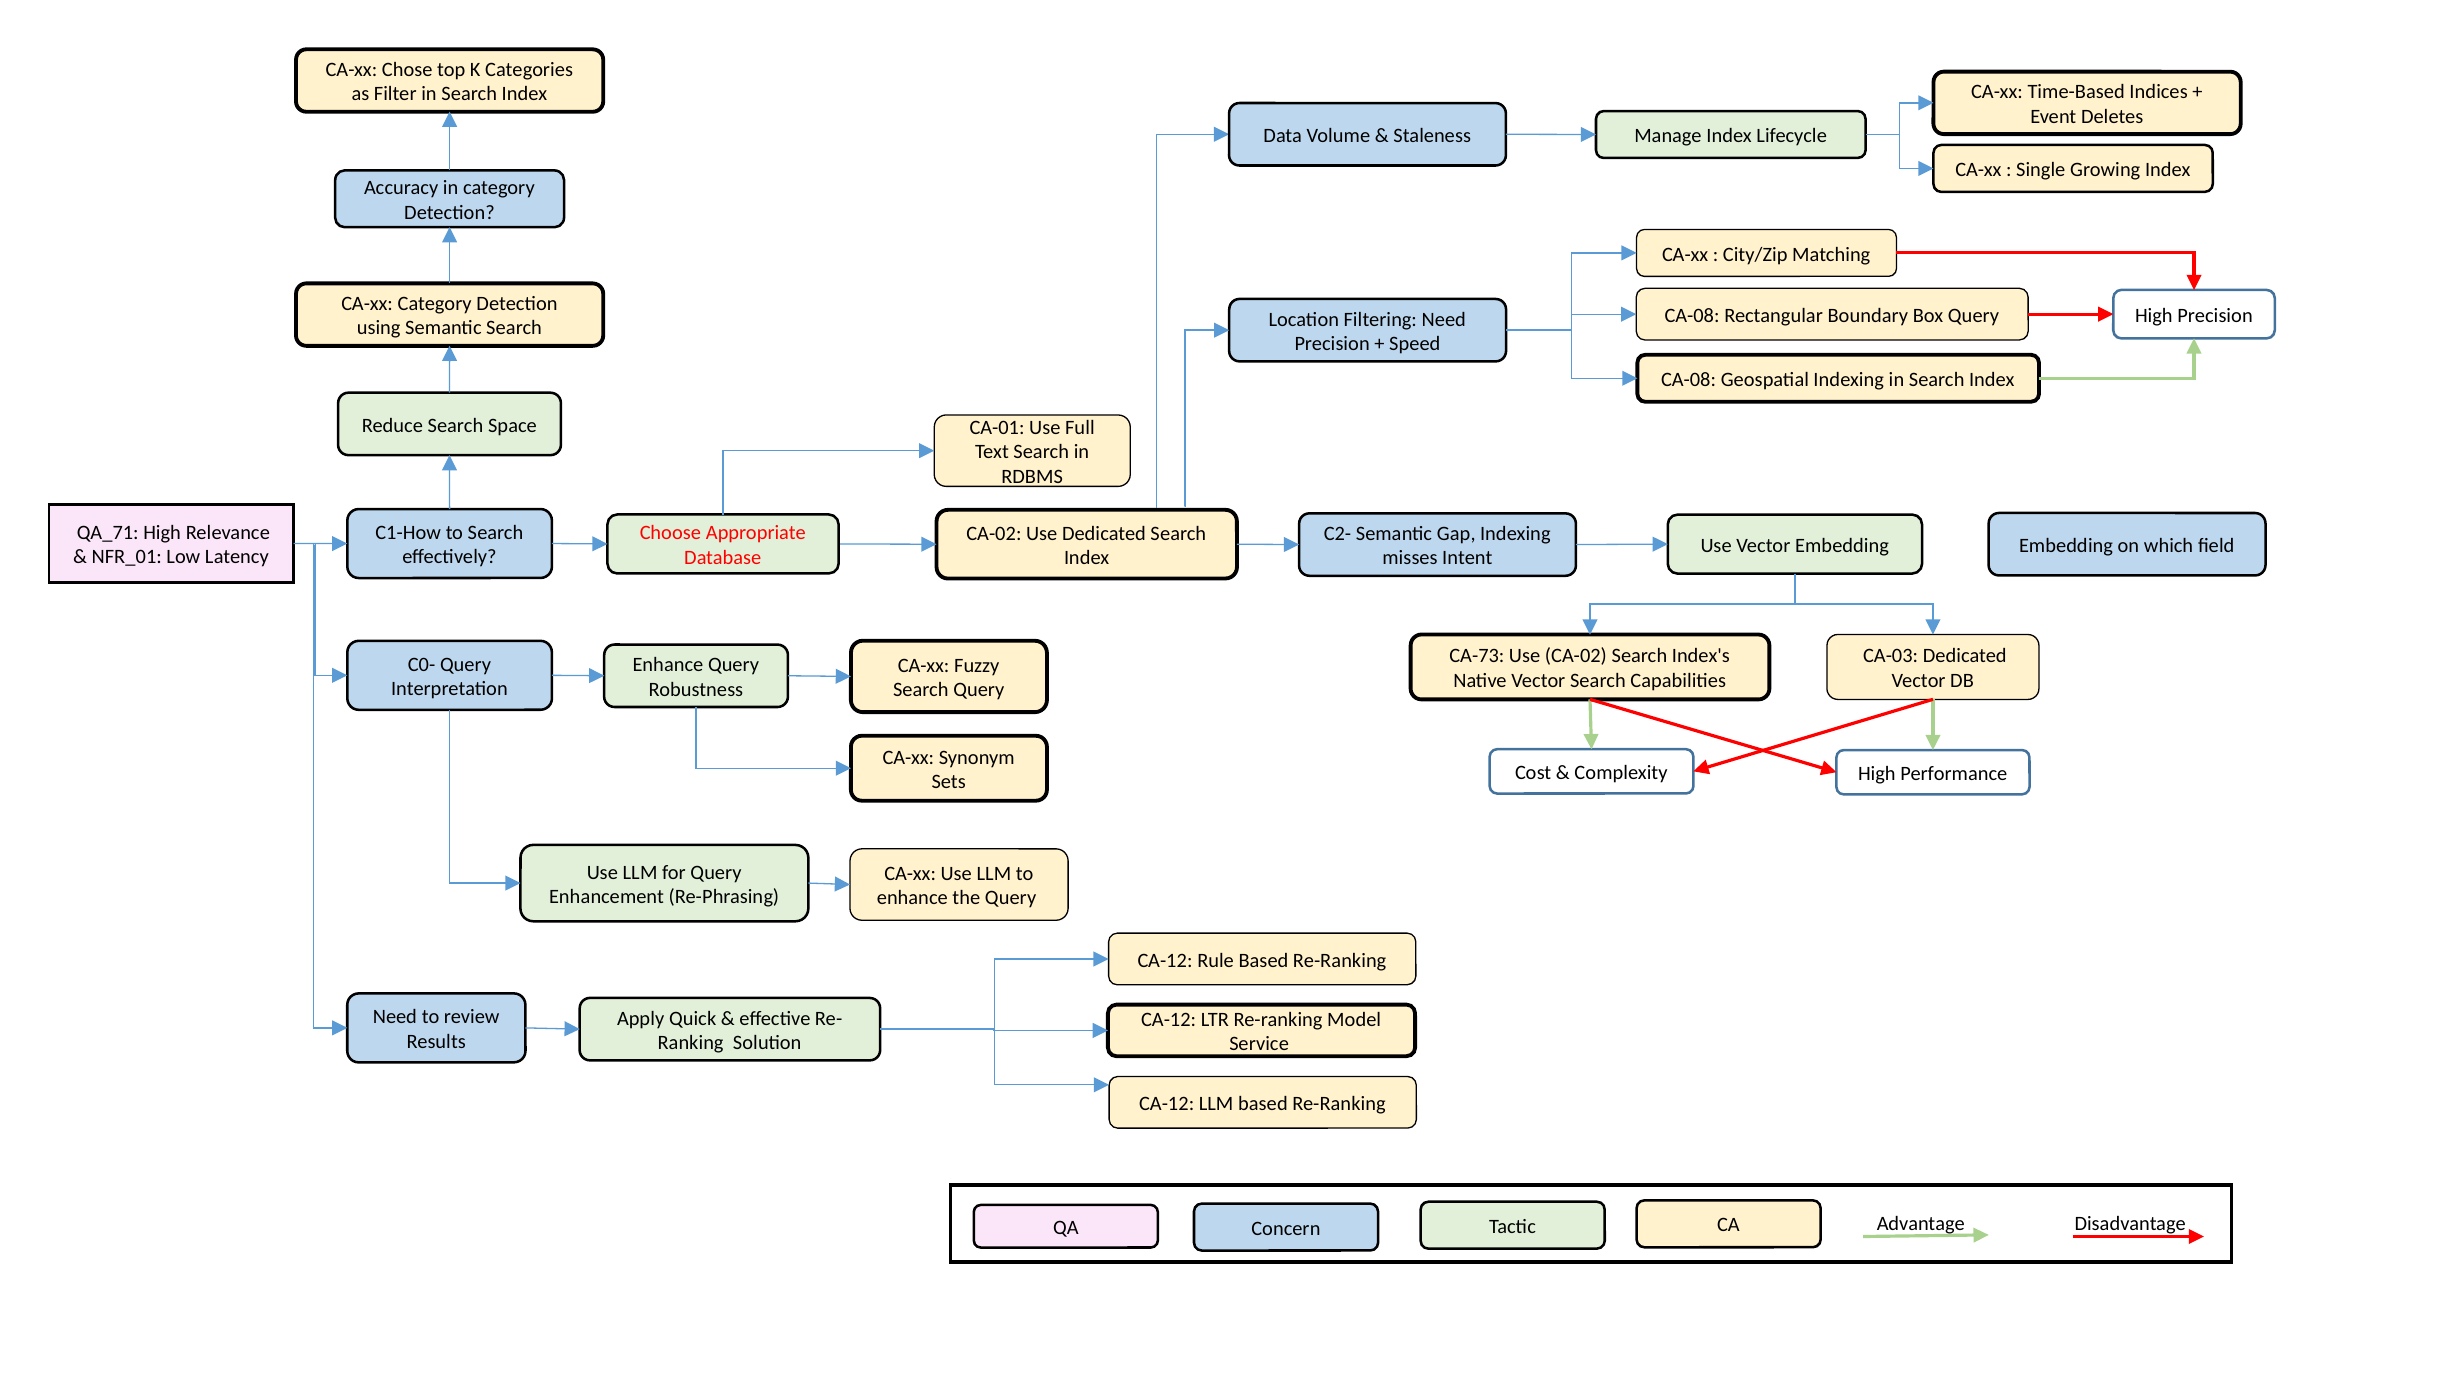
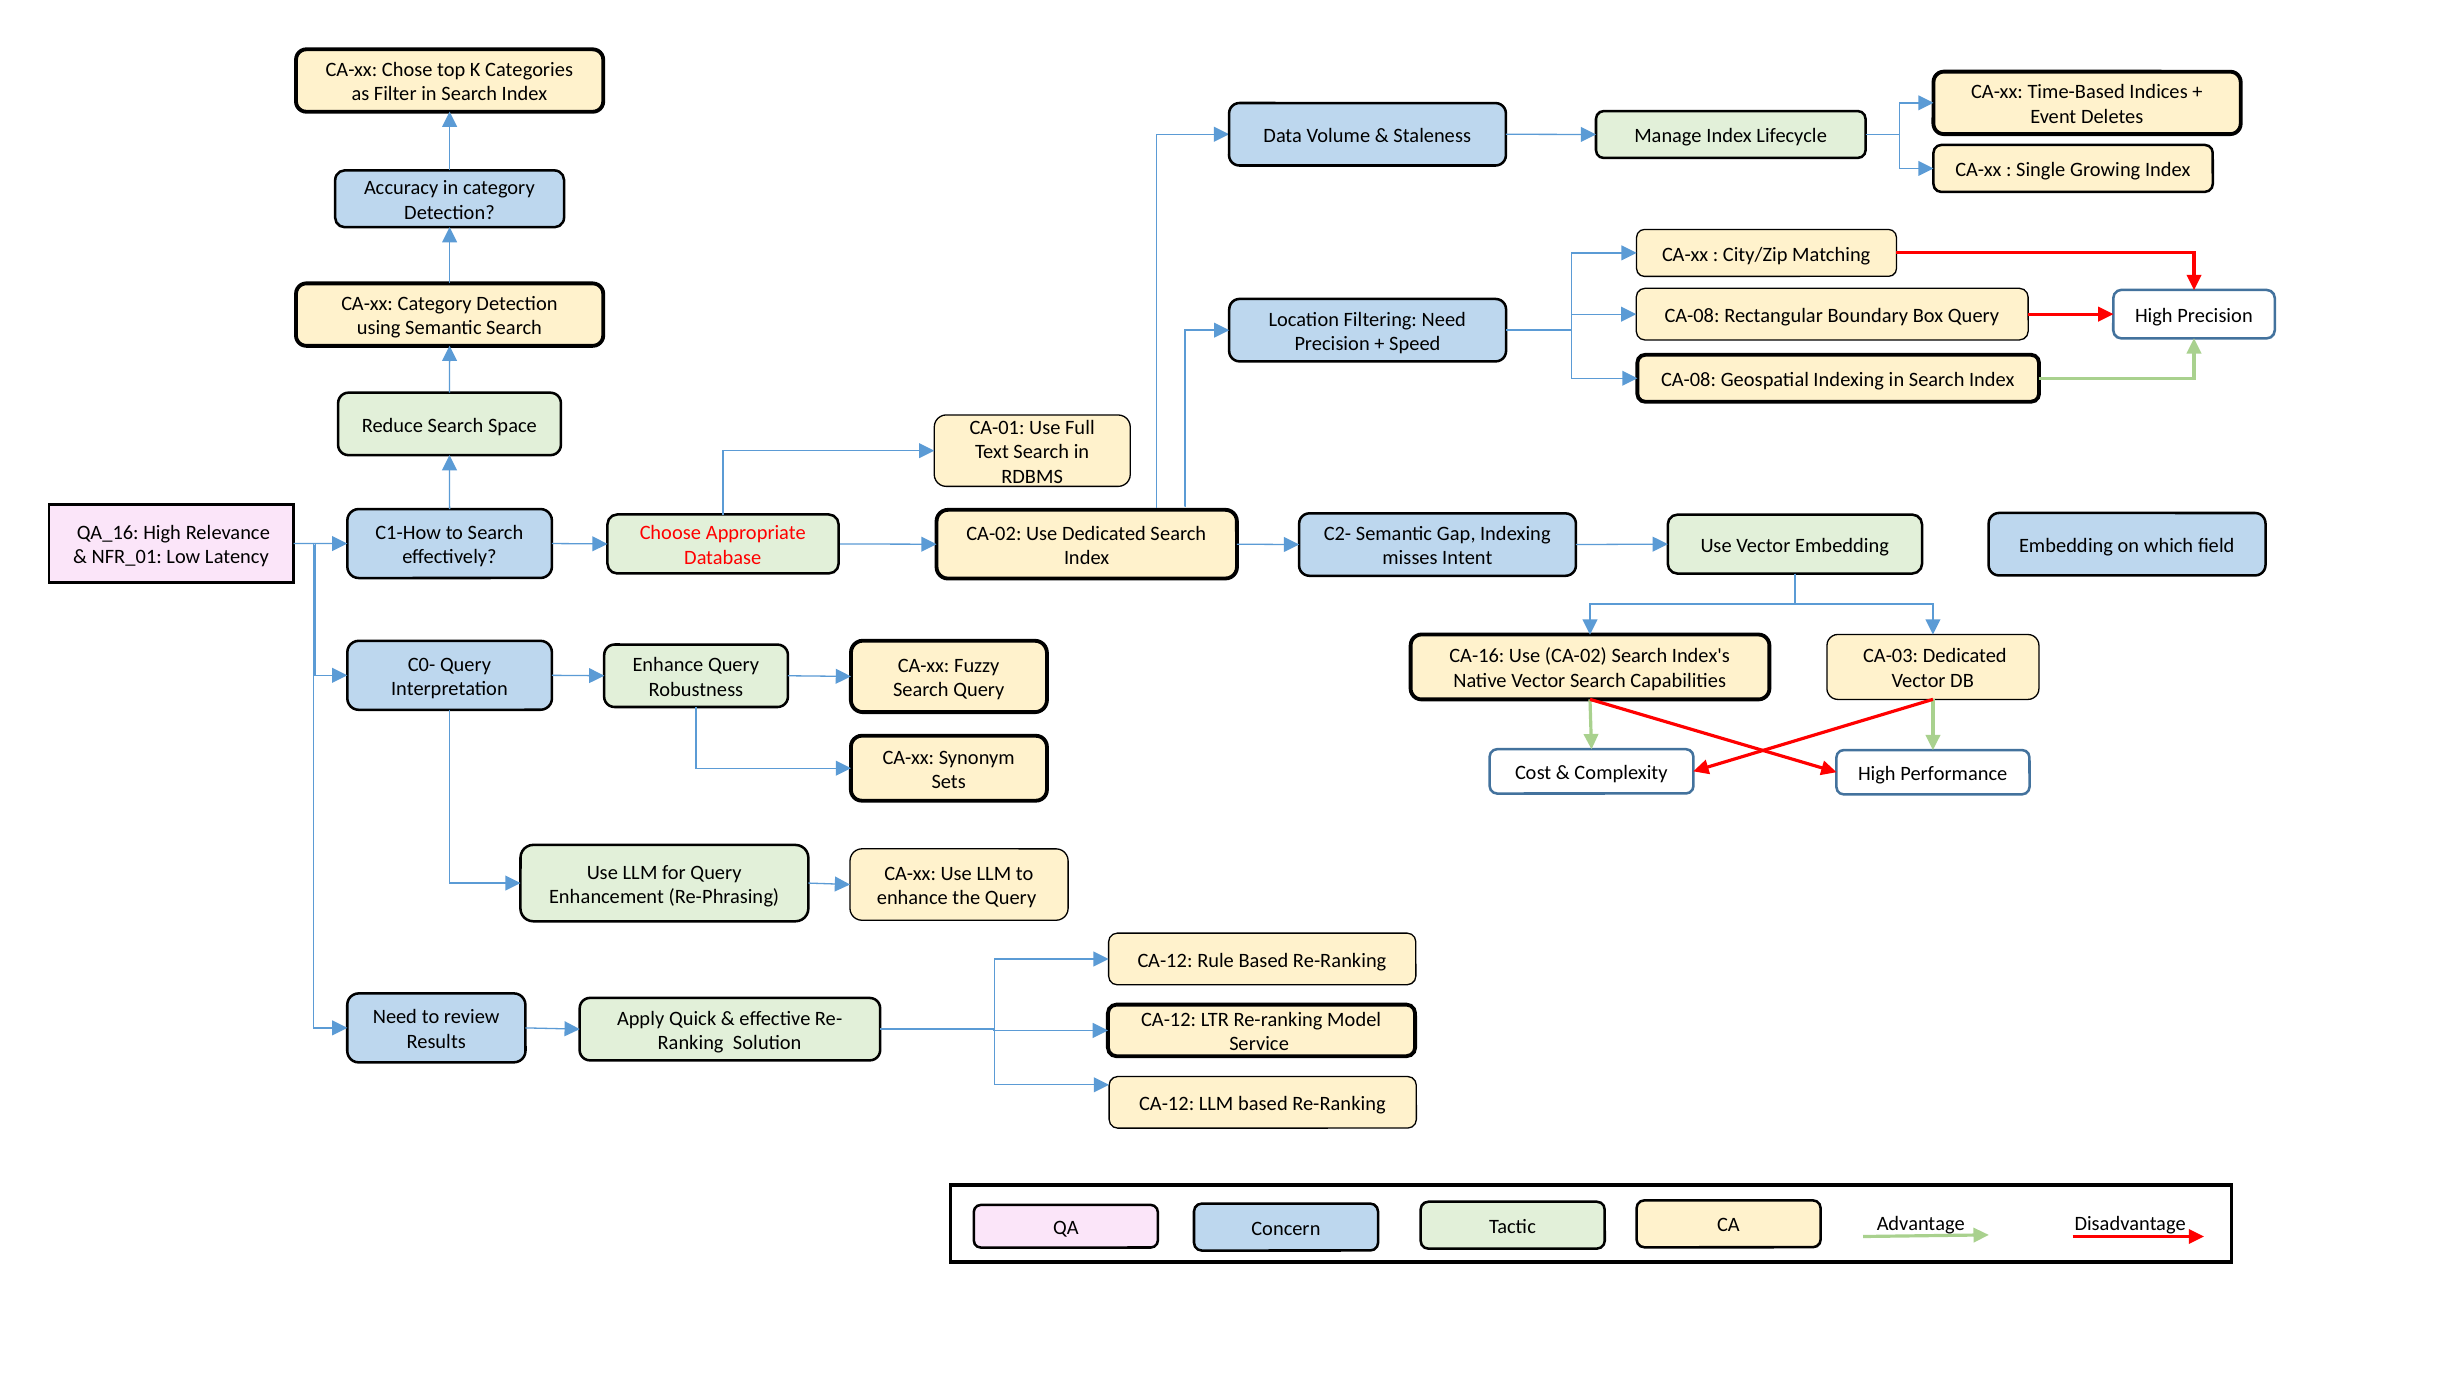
QA_71: QA_71 -> QA_16 (108, 533)
CA-73: CA-73 -> CA-16 (1477, 656)
